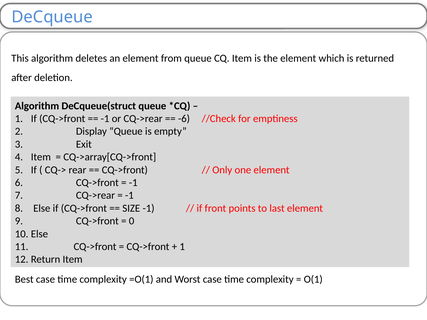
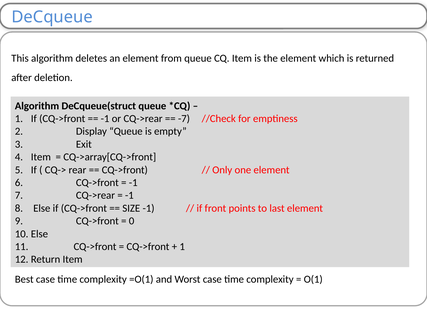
-6: -6 -> -7 (184, 119)
